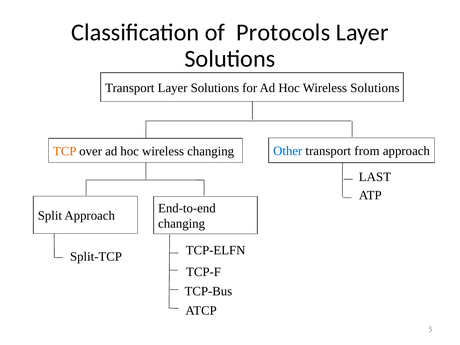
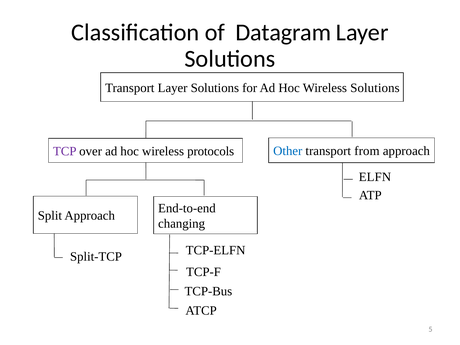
Protocols: Protocols -> Datagram (283, 33)
TCP colour: orange -> purple (65, 151)
wireless changing: changing -> protocols (211, 151)
LAST: LAST -> ELFN (375, 177)
